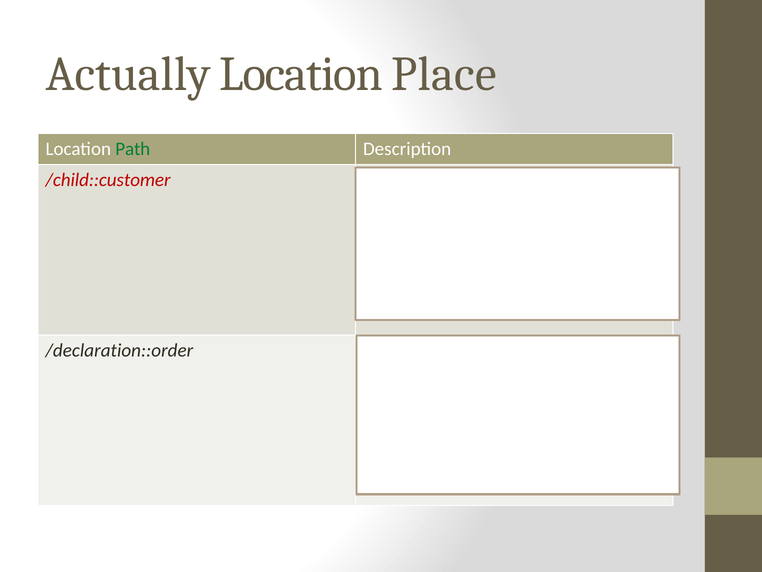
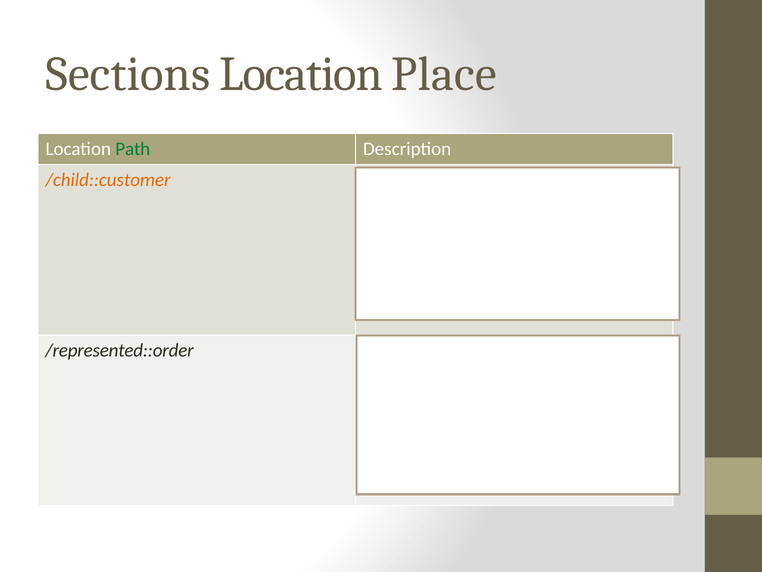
Actually: Actually -> Sections (128, 74)
/child::customer colour: red -> orange (108, 180)
/declaration::order: /declaration::order -> /represented::order (120, 350)
